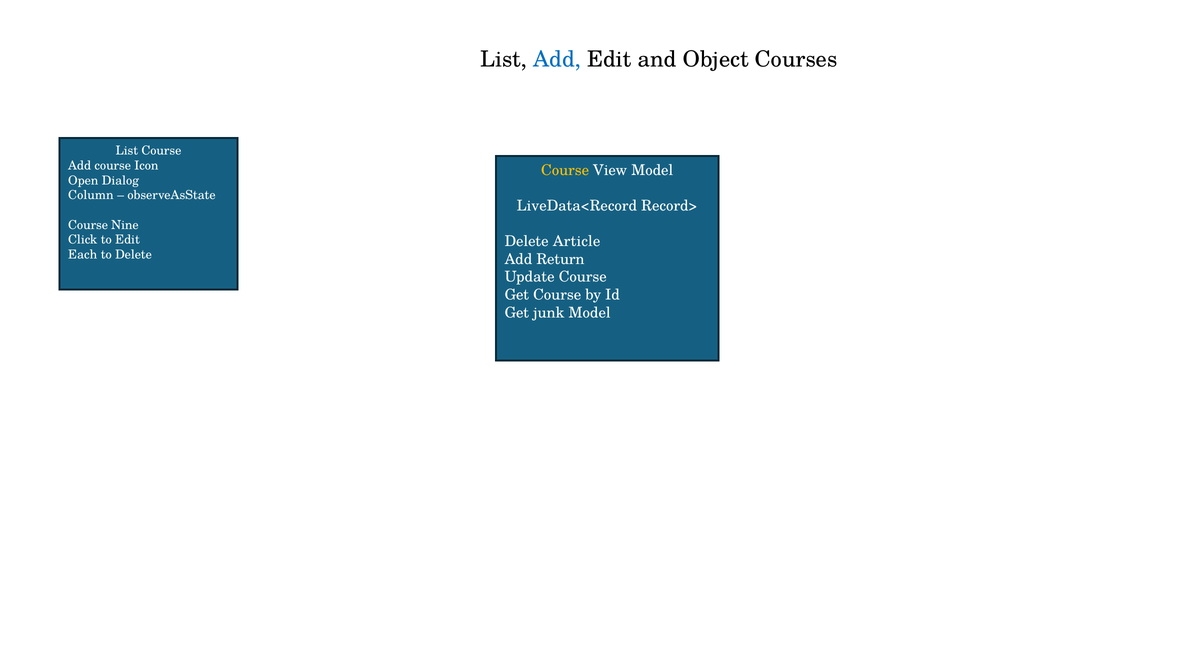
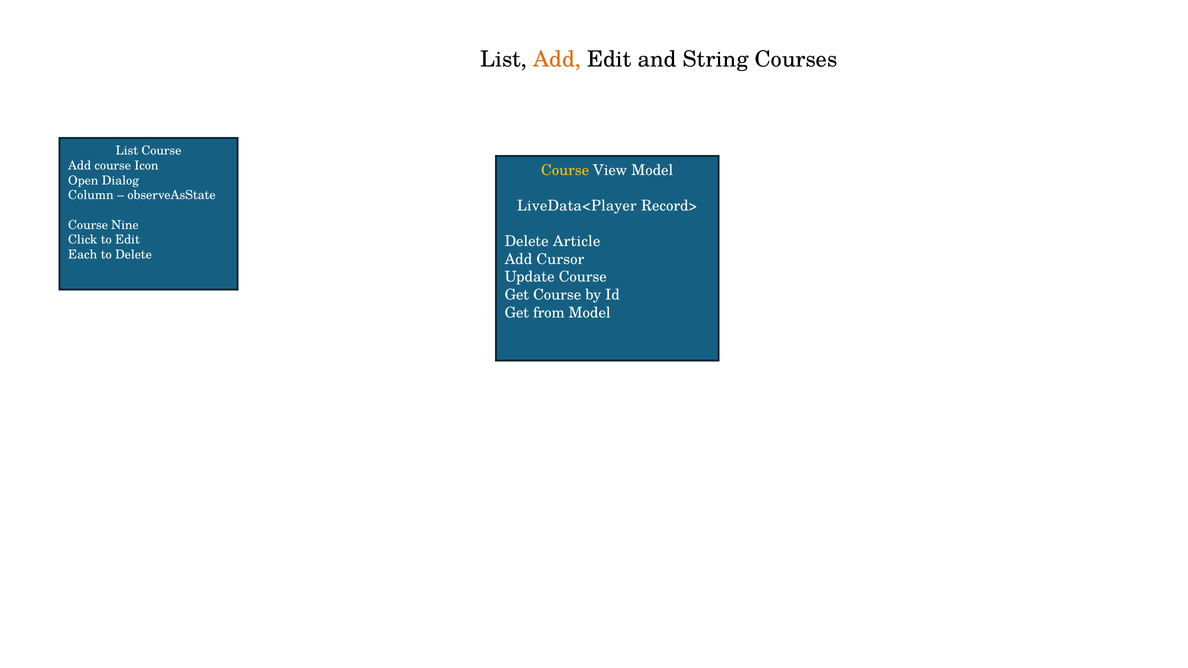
Add colour: blue -> orange (557, 59)
Object: Object -> String (716, 59)
LiveData<Record: LiveData<Record -> LiveData<Player (577, 206)
Return: Return -> Cursor (560, 259)
junk: junk -> from (549, 313)
